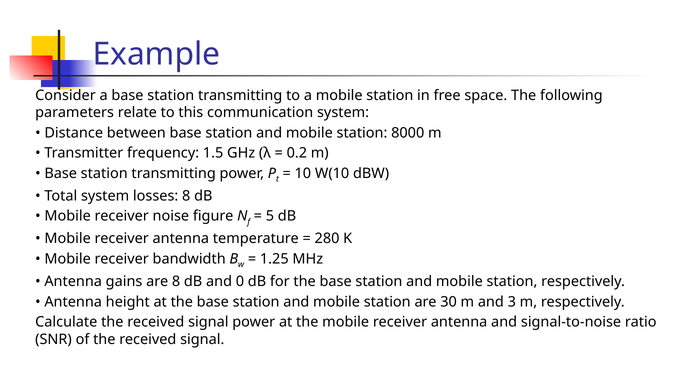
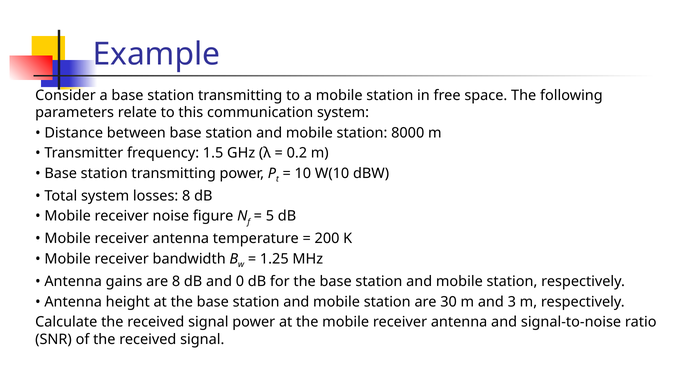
280: 280 -> 200 (327, 239)
